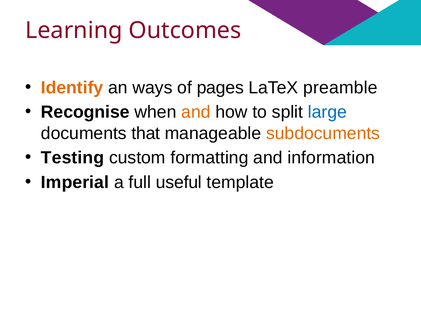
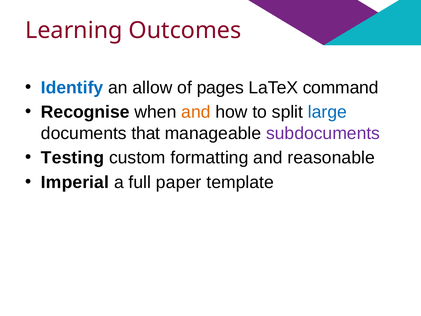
Identify colour: orange -> blue (72, 87)
ways: ways -> allow (152, 87)
preamble: preamble -> command (341, 87)
subdocuments colour: orange -> purple (323, 133)
information: information -> reasonable (331, 158)
useful: useful -> paper (179, 182)
